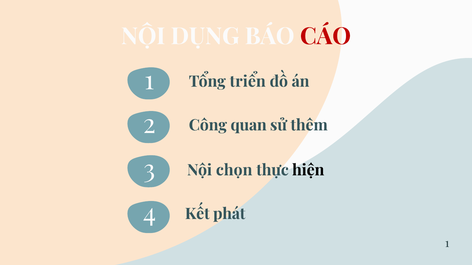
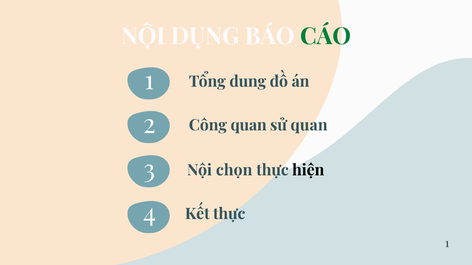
CÁO colour: red -> green (325, 36)
triển: triển -> dung (248, 82)
sử thêm: thêm -> quan (309, 125)
Kết phát: phát -> thực (229, 214)
